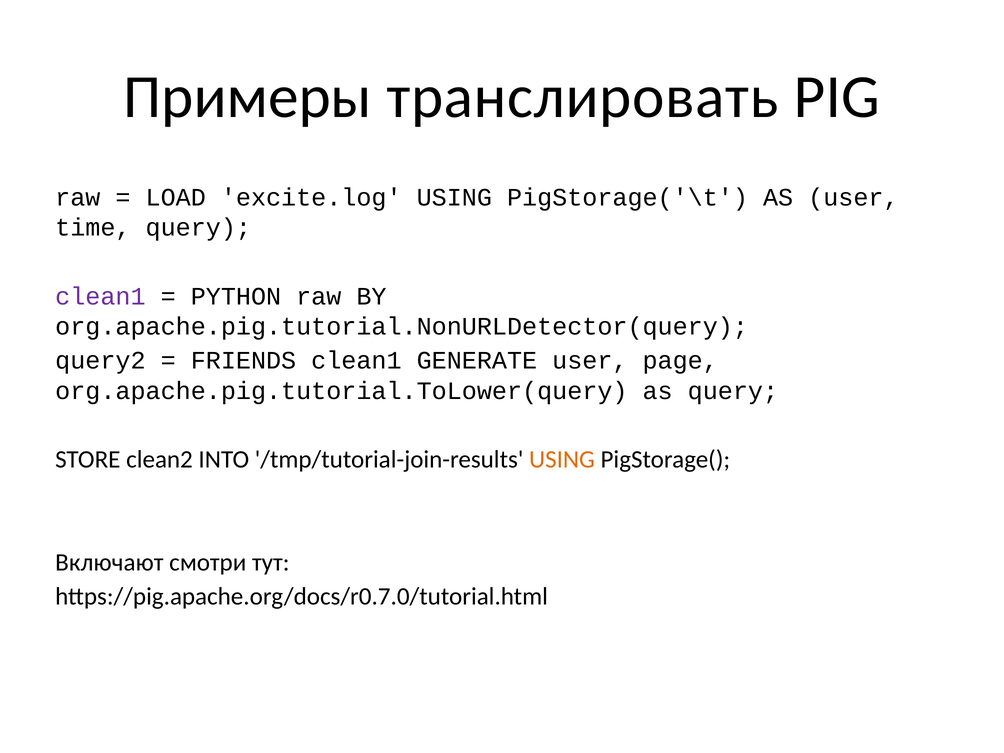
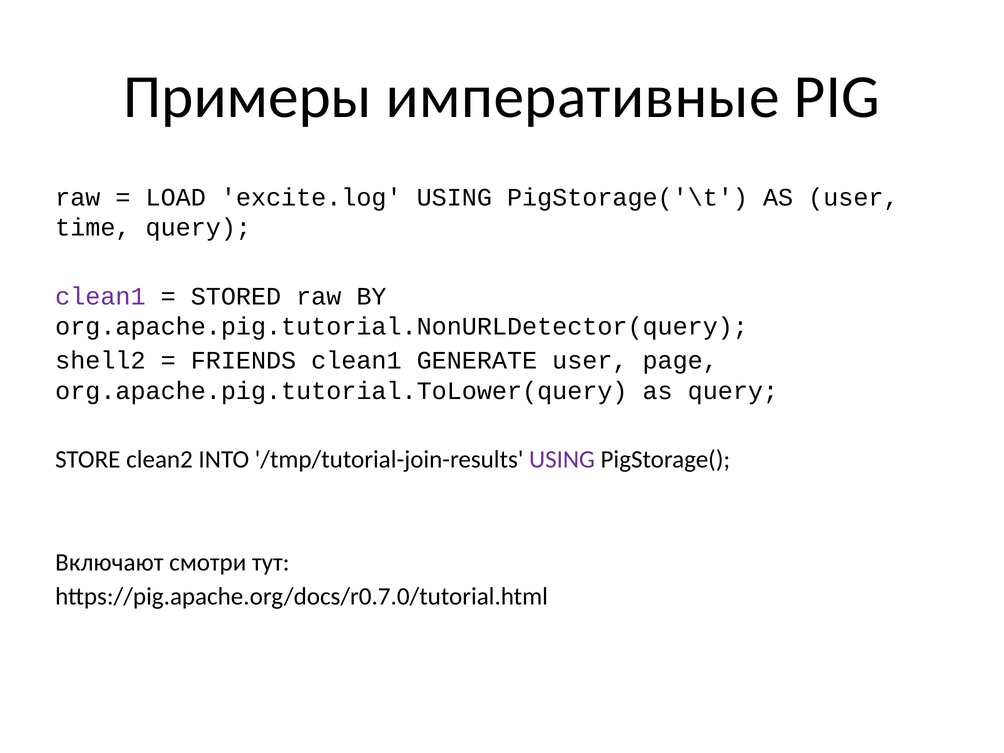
транслировать: транслировать -> императивные (583, 97)
PYTHON: PYTHON -> STORED (236, 296)
query2: query2 -> shell2 (100, 361)
USING colour: orange -> purple (562, 459)
